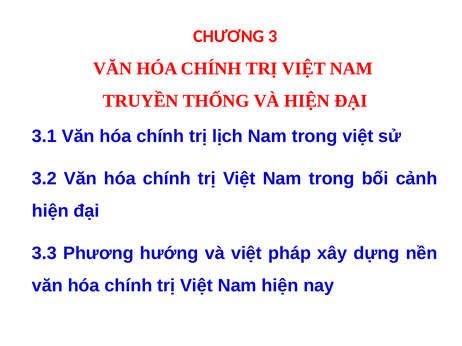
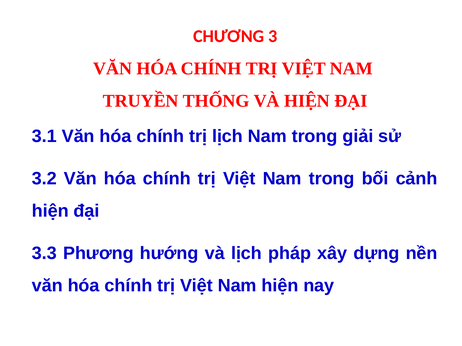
trong việt: việt -> giải (358, 137)
và việt: việt -> lịch (246, 254)
